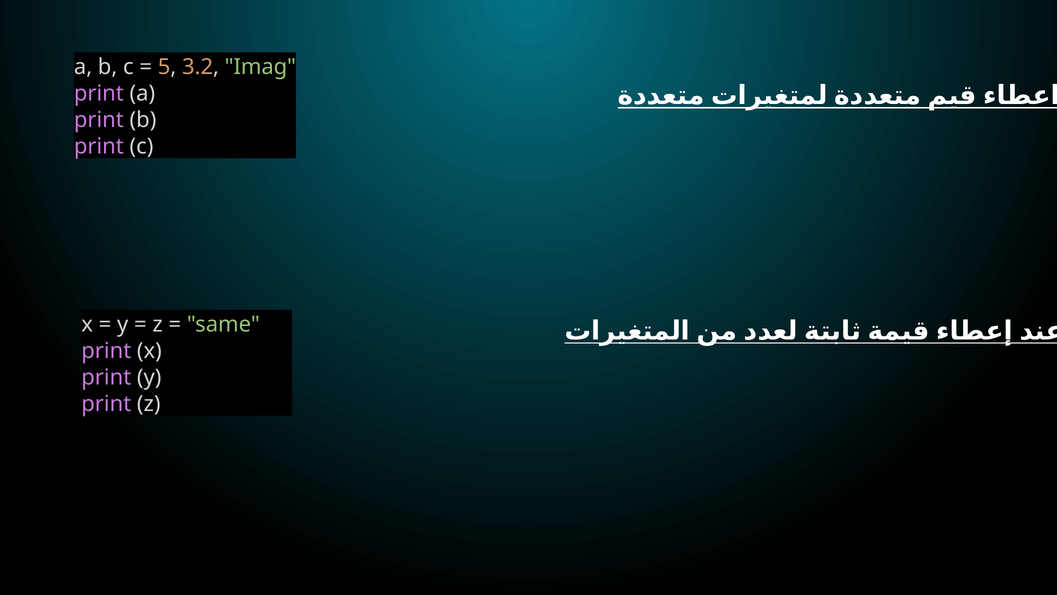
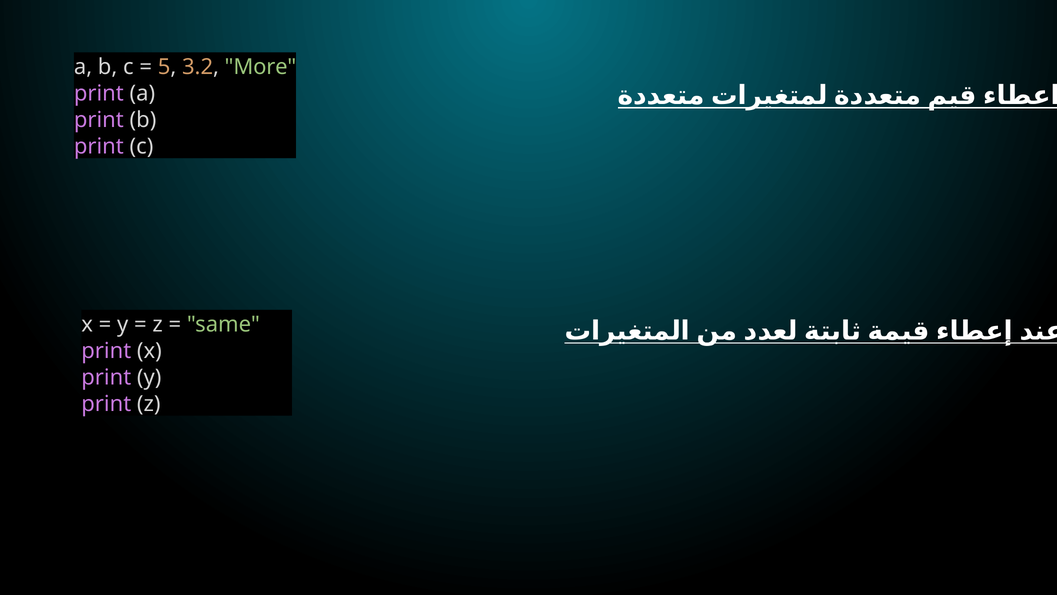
Imag: Imag -> More (260, 67)
